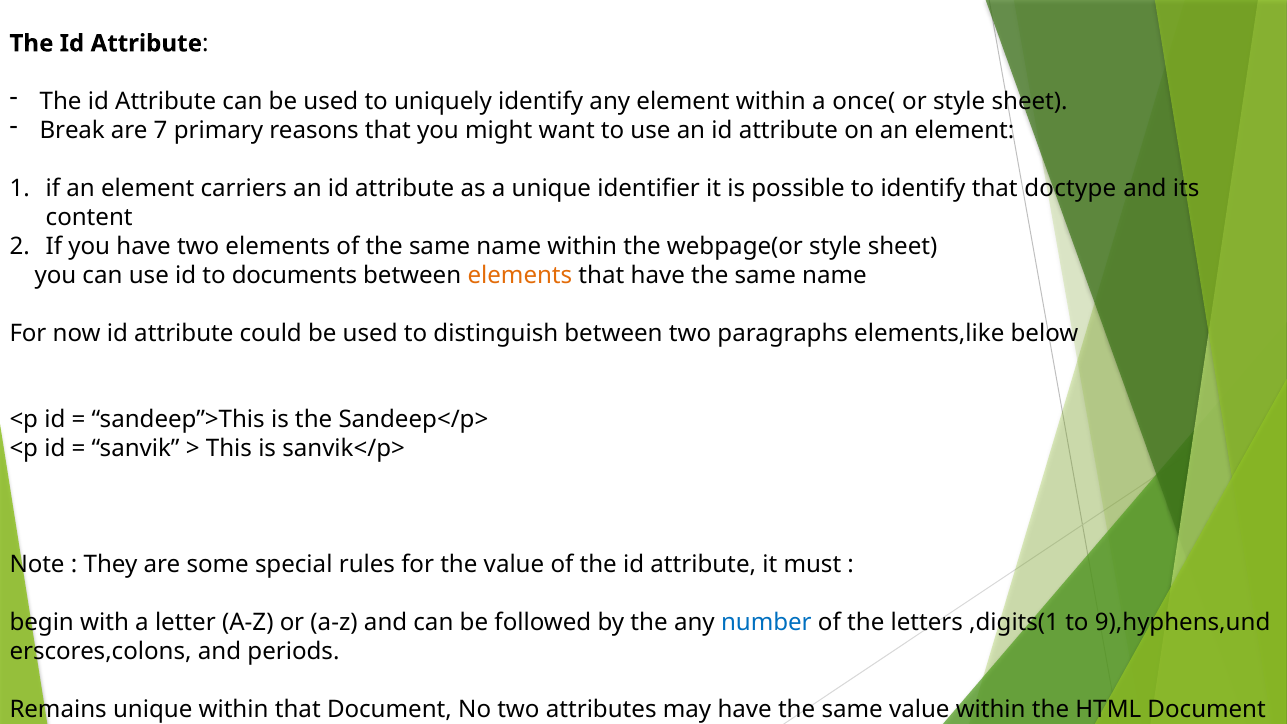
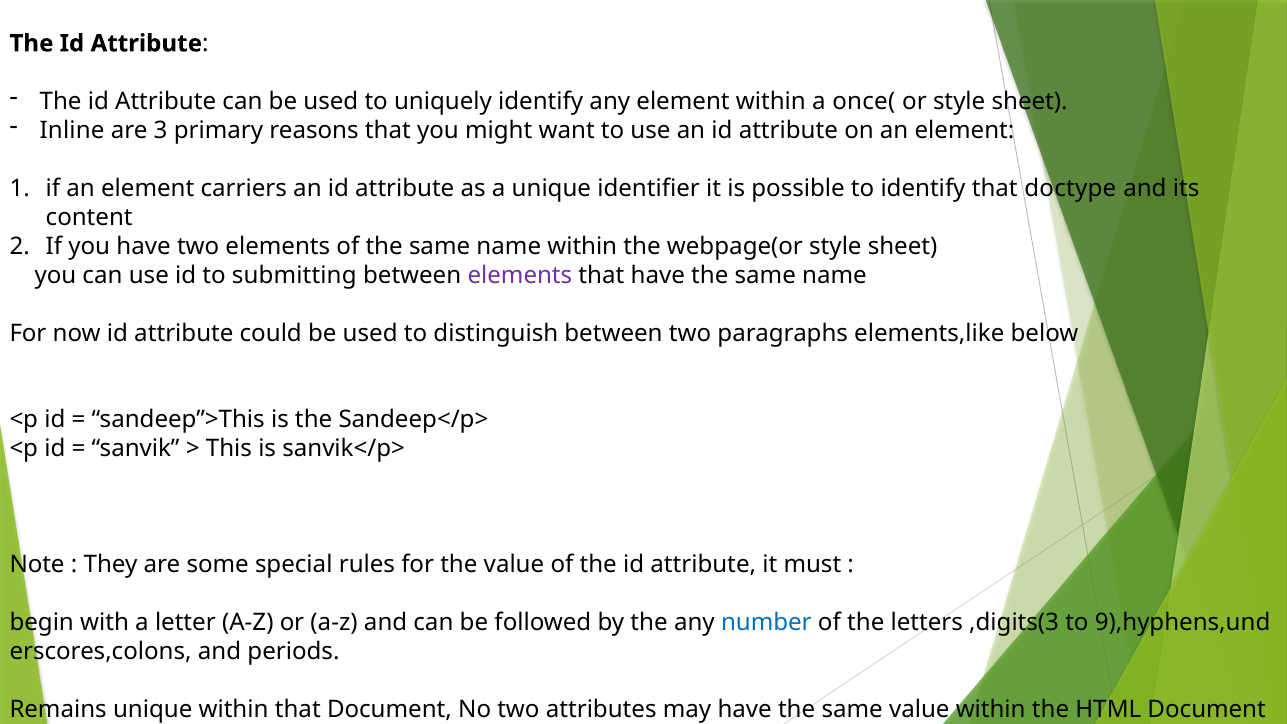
Break: Break -> Inline (72, 130)
7: 7 -> 3 (161, 130)
documents: documents -> submitting (294, 275)
elements colour: orange -> purple (520, 275)
,digits(1: ,digits(1 -> ,digits(3 (1014, 623)
